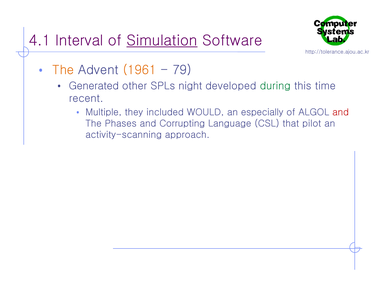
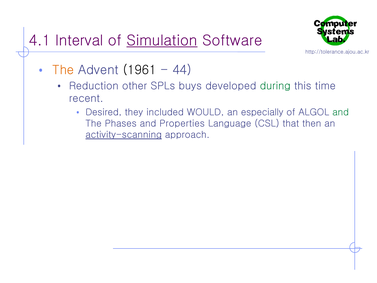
1961 colour: orange -> black (140, 70)
79: 79 -> 44 (182, 70)
Generated: Generated -> Reduction (94, 86)
night: night -> buys (190, 86)
Multiple: Multiple -> Desired (104, 112)
and colour: red -> green (341, 112)
Corrupting: Corrupting -> Properties (182, 123)
pilot: pilot -> then (312, 123)
activity-scanning underline: none -> present (124, 135)
